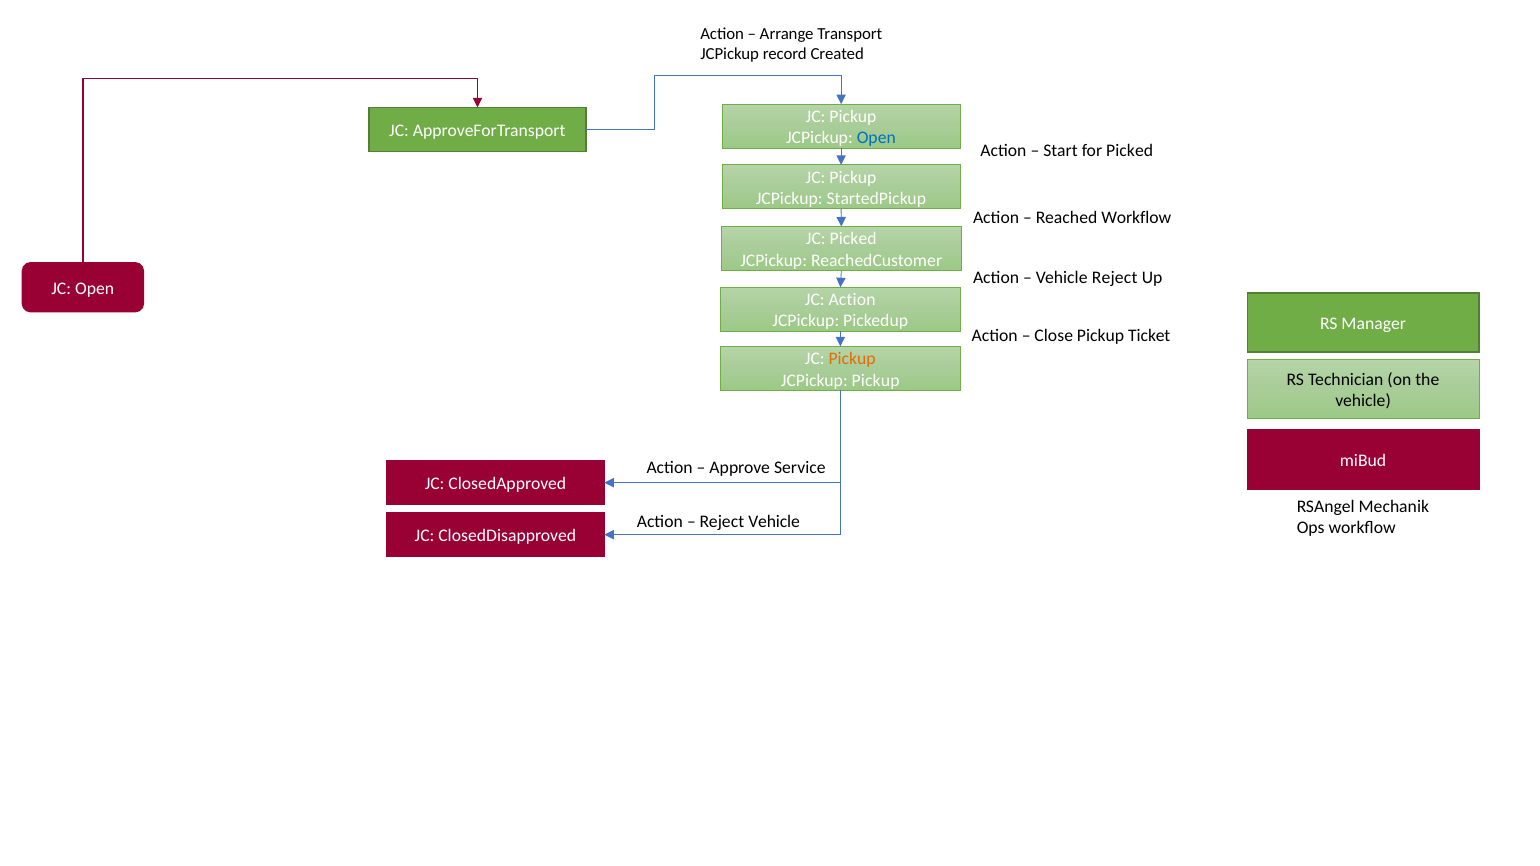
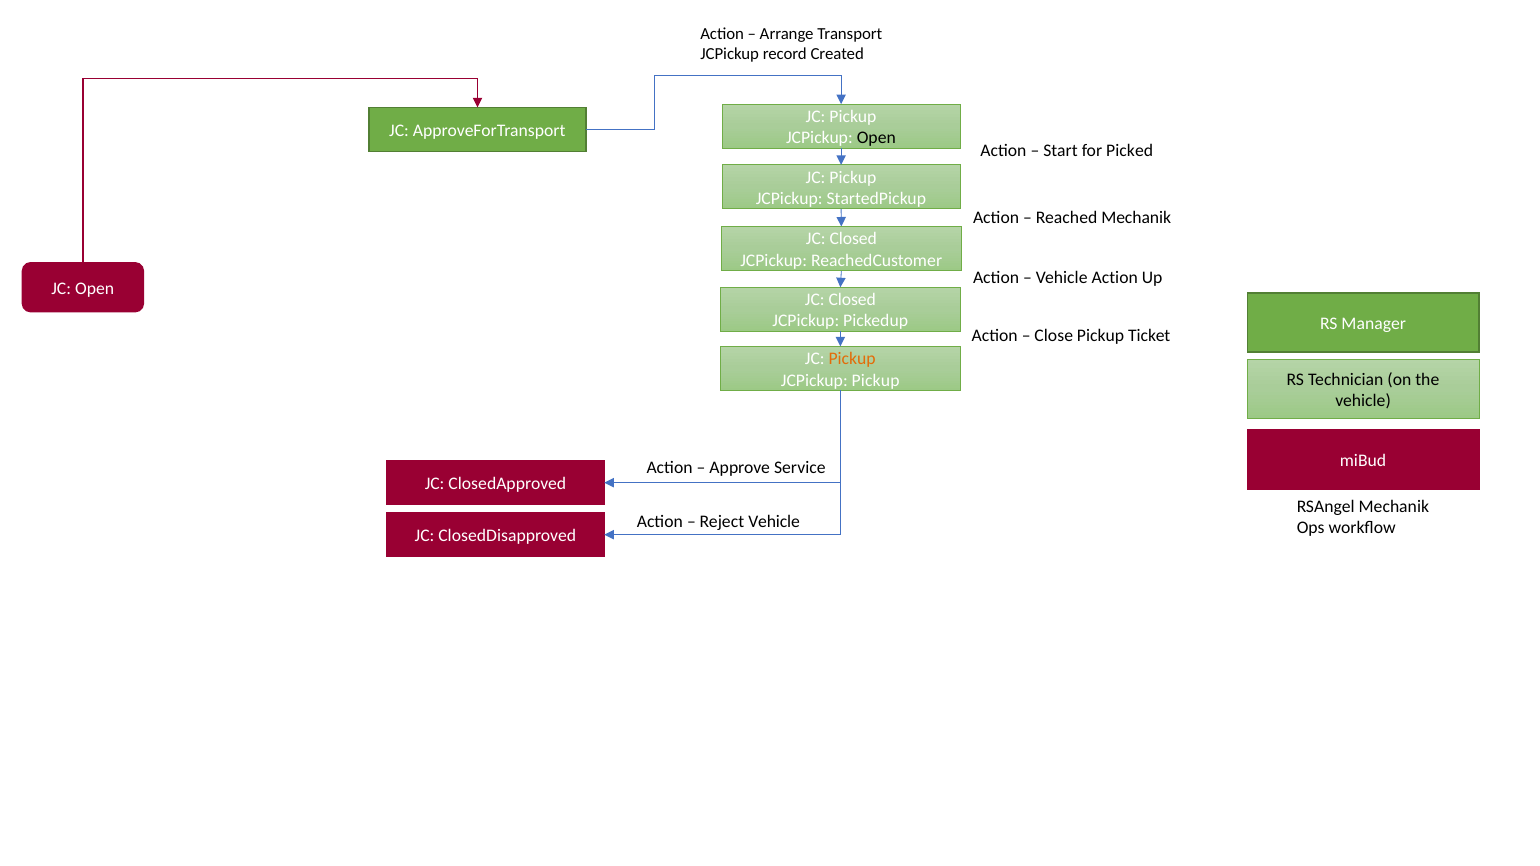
Open colour: blue -> black (876, 138)
Reached Workflow: Workflow -> Mechanik (1136, 218)
Picked: Picked -> Closed (853, 239)
Vehicle Reject: Reject -> Action (1115, 278)
Action: Action -> Closed (852, 300)
